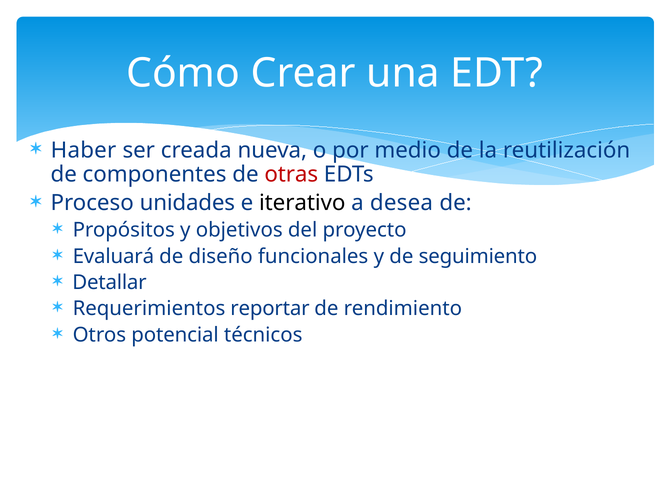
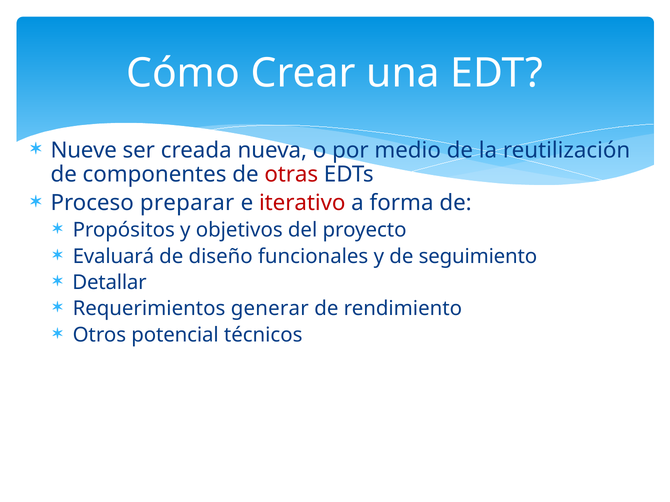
Haber: Haber -> Nueve (84, 150)
unidades: unidades -> preparar (187, 203)
iterativo colour: black -> red (302, 203)
desea: desea -> forma (402, 203)
reportar: reportar -> generar (270, 309)
